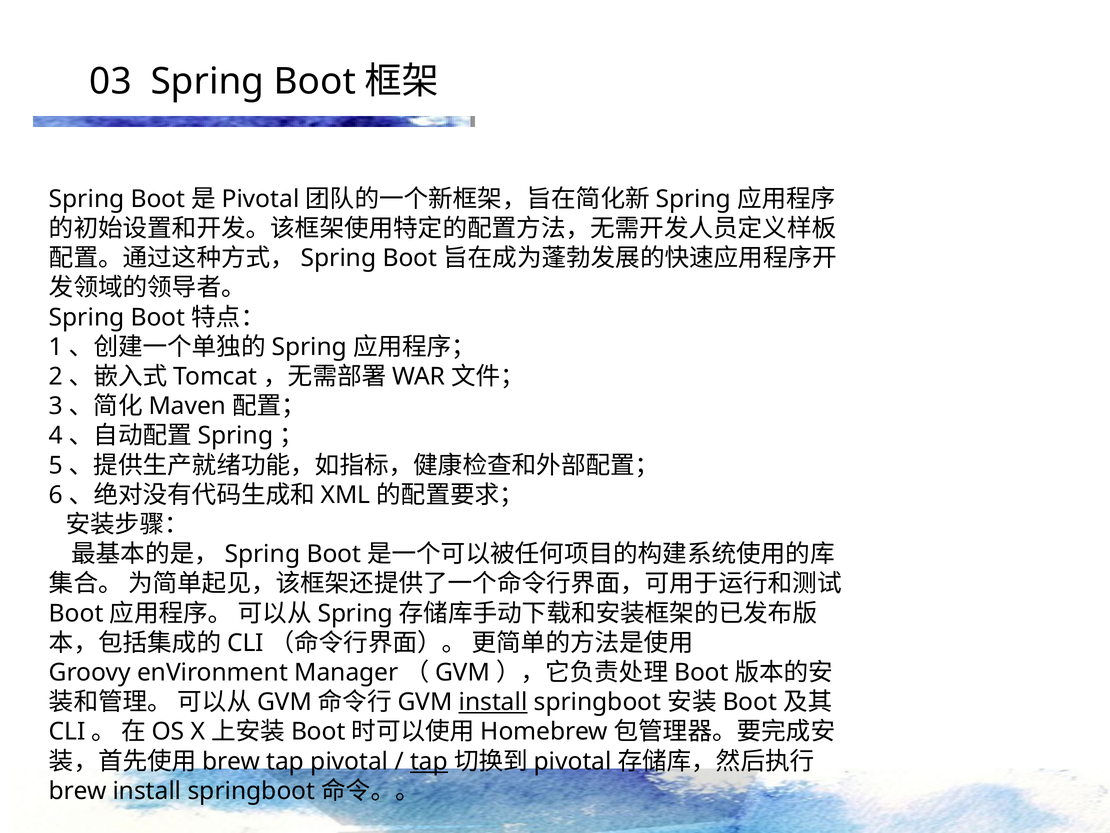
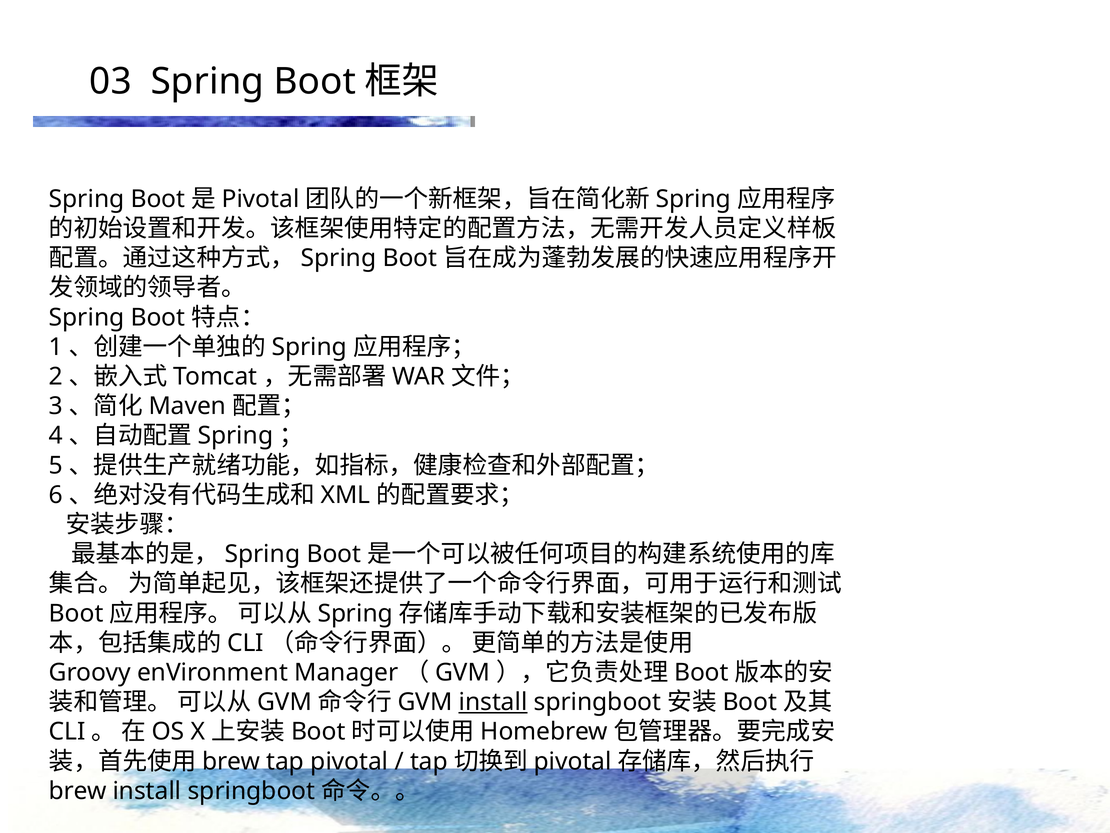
tap underline: present -> none (429, 761)
